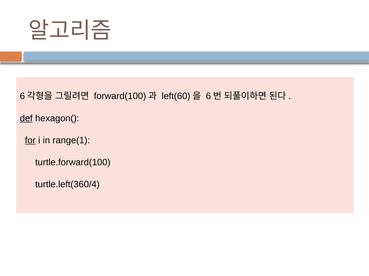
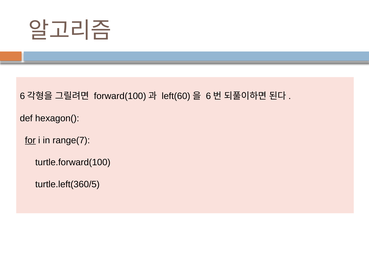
def underline: present -> none (26, 119)
range(1: range(1 -> range(7 (71, 141)
turtle.left(360/4: turtle.left(360/4 -> turtle.left(360/5 (67, 185)
